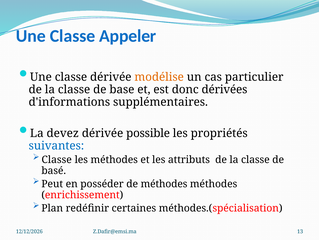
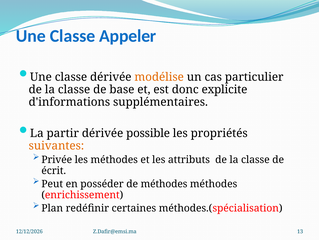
dérivées: dérivées -> explicite (224, 89)
devez: devez -> partir (63, 133)
suivantes colour: blue -> orange (56, 145)
Classe: Classe -> Privée (57, 159)
basé: basé -> écrit (54, 170)
